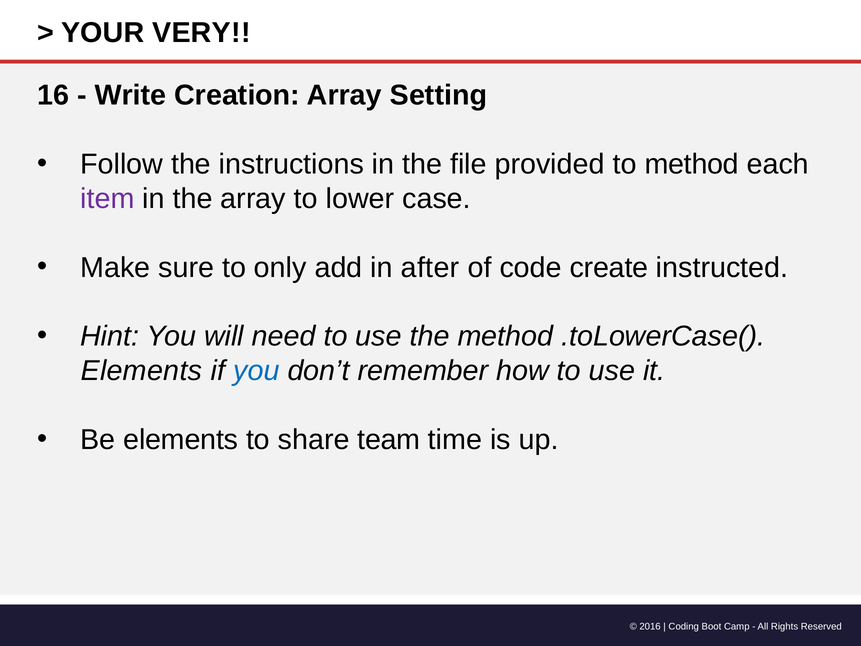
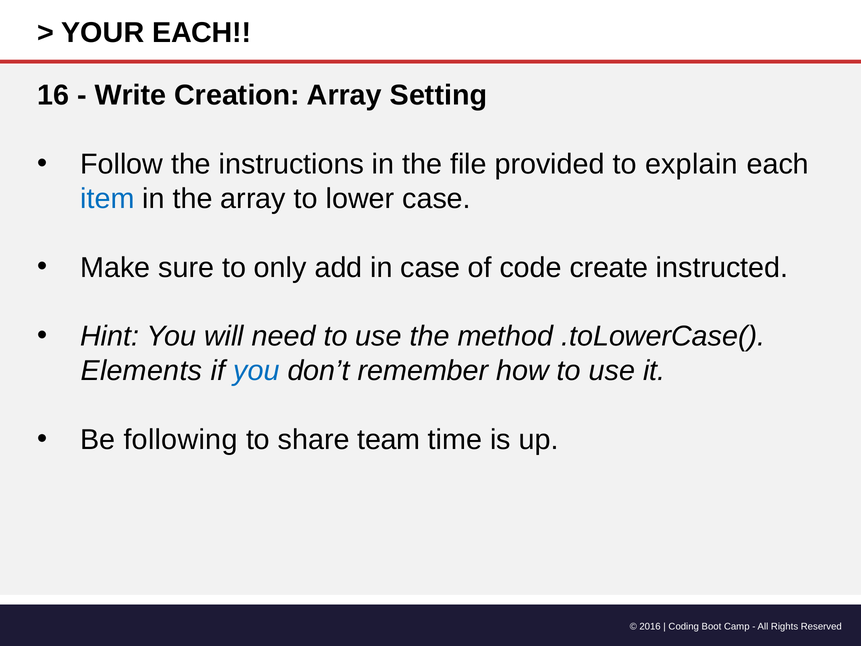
YOUR VERY: VERY -> EACH (202, 33)
to method: method -> explain (691, 164)
item colour: purple -> blue (107, 199)
in after: after -> case (430, 267)
Be elements: elements -> following (181, 440)
